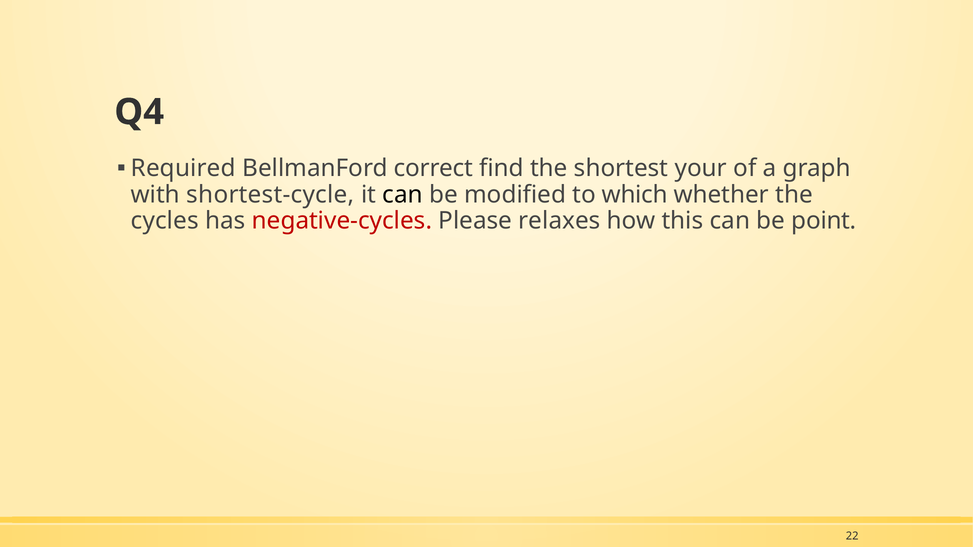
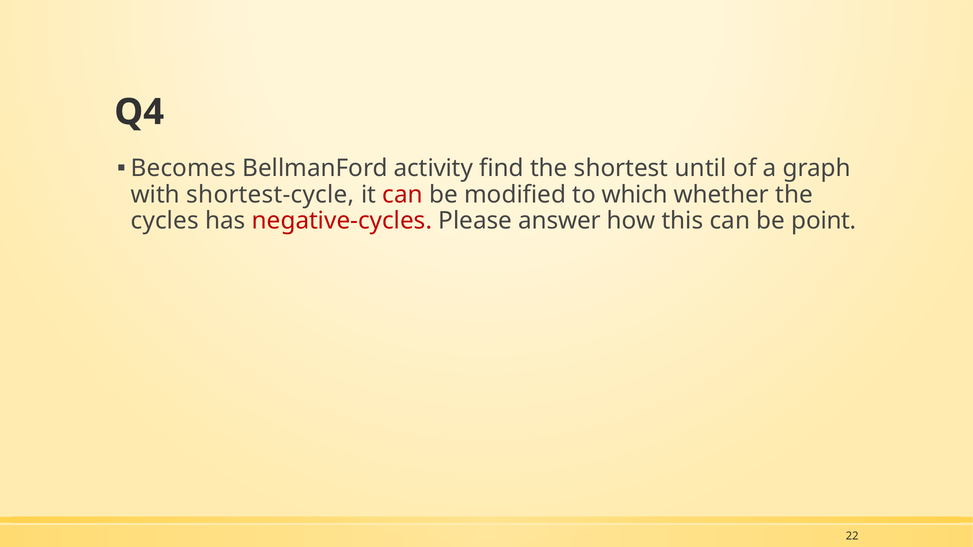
Required: Required -> Becomes (183, 168)
correct: correct -> activity (433, 168)
your: your -> until (701, 168)
can colour: black -> red (403, 195)
relaxes: relaxes -> answer (560, 221)
